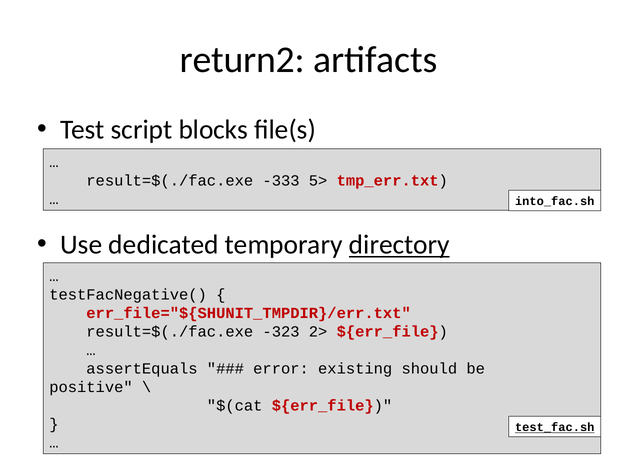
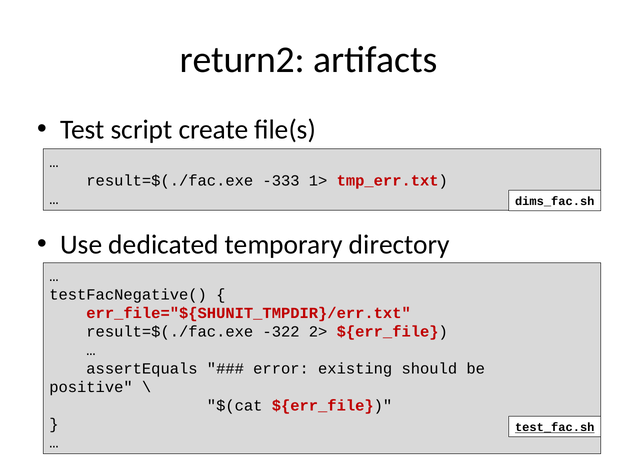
blocks: blocks -> create (213, 130)
5>: 5> -> 1> (318, 181)
into_fac.sh: into_fac.sh -> dims_fac.sh (555, 201)
directory underline: present -> none (399, 245)
-323: -323 -> -322 (281, 332)
